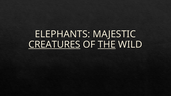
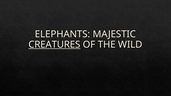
THE underline: present -> none (107, 45)
